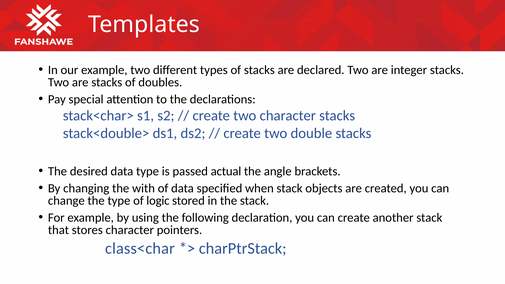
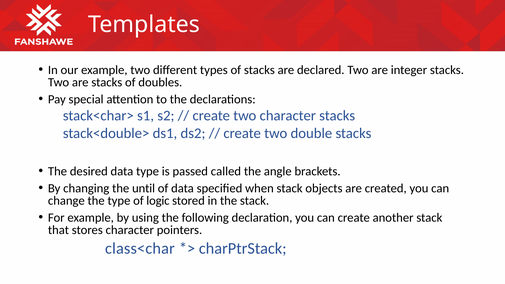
actual: actual -> called (226, 171)
with: with -> until (144, 188)
